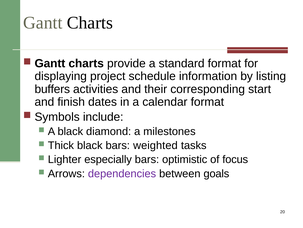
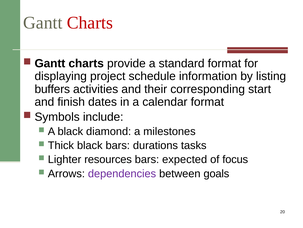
Charts colour: black -> red (90, 23)
weighted: weighted -> durations (155, 145)
especially: especially -> resources (108, 159)
optimistic: optimistic -> expected (185, 159)
